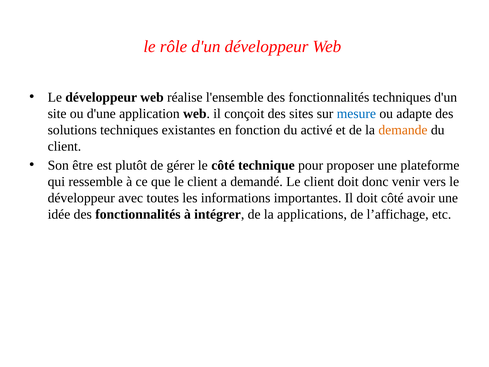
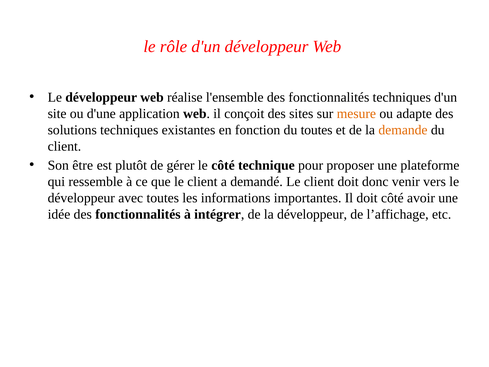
mesure colour: blue -> orange (356, 113)
du activé: activé -> toutes (317, 130)
la applications: applications -> développeur (312, 214)
